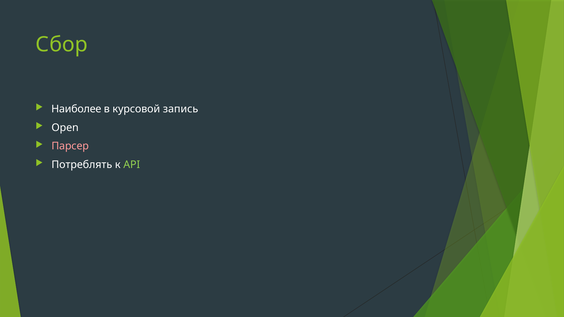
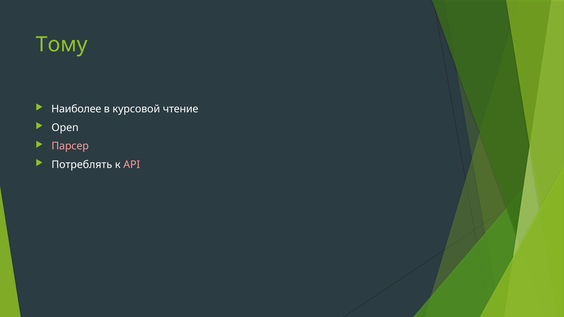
Сбор: Сбор -> Тому (62, 44)
запись: запись -> чтение (181, 109)
API colour: light green -> pink (132, 165)
